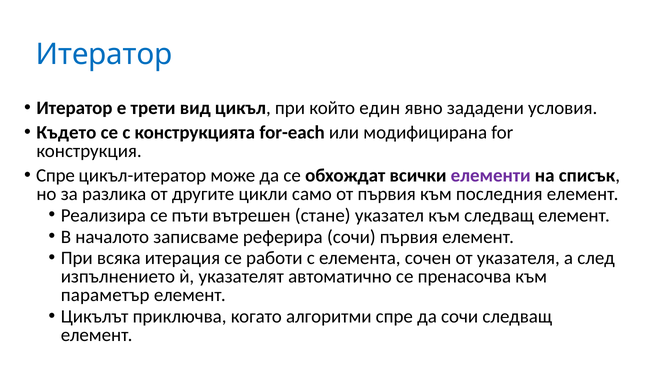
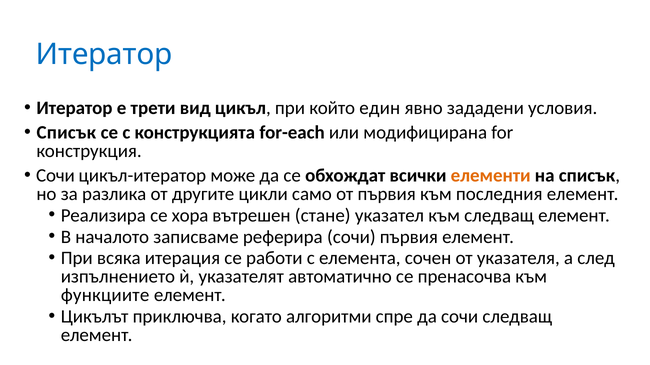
Където: Където -> Списък (66, 133)
Спре: Спре -> Сочи (55, 176)
елементи colour: purple -> orange (491, 176)
пъти: пъти -> хора (190, 216)
параметър: параметър -> функциите (105, 296)
